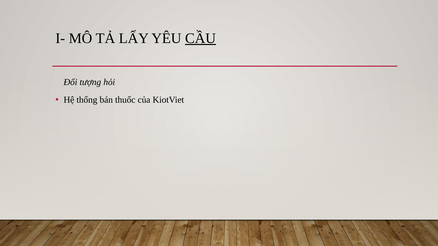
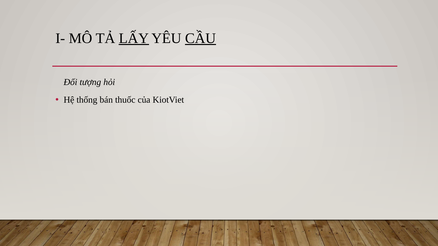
LẤY underline: none -> present (134, 38)
